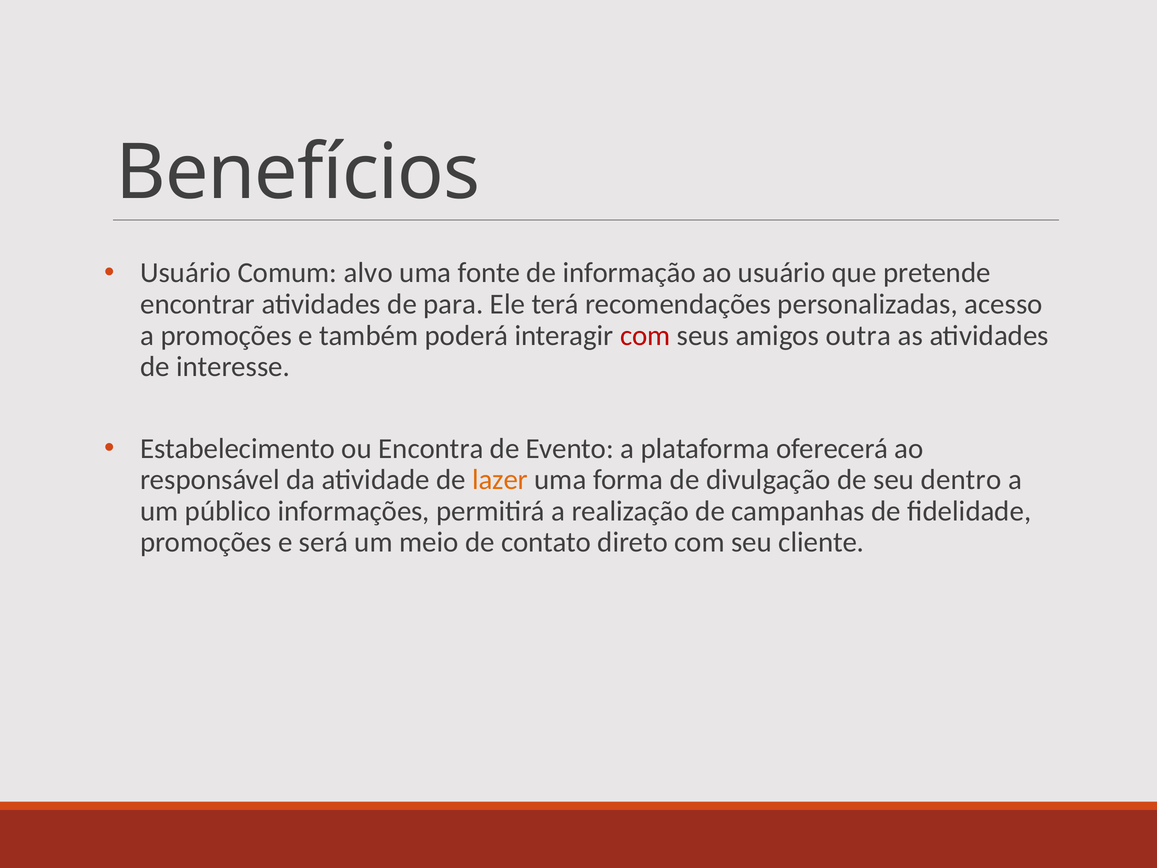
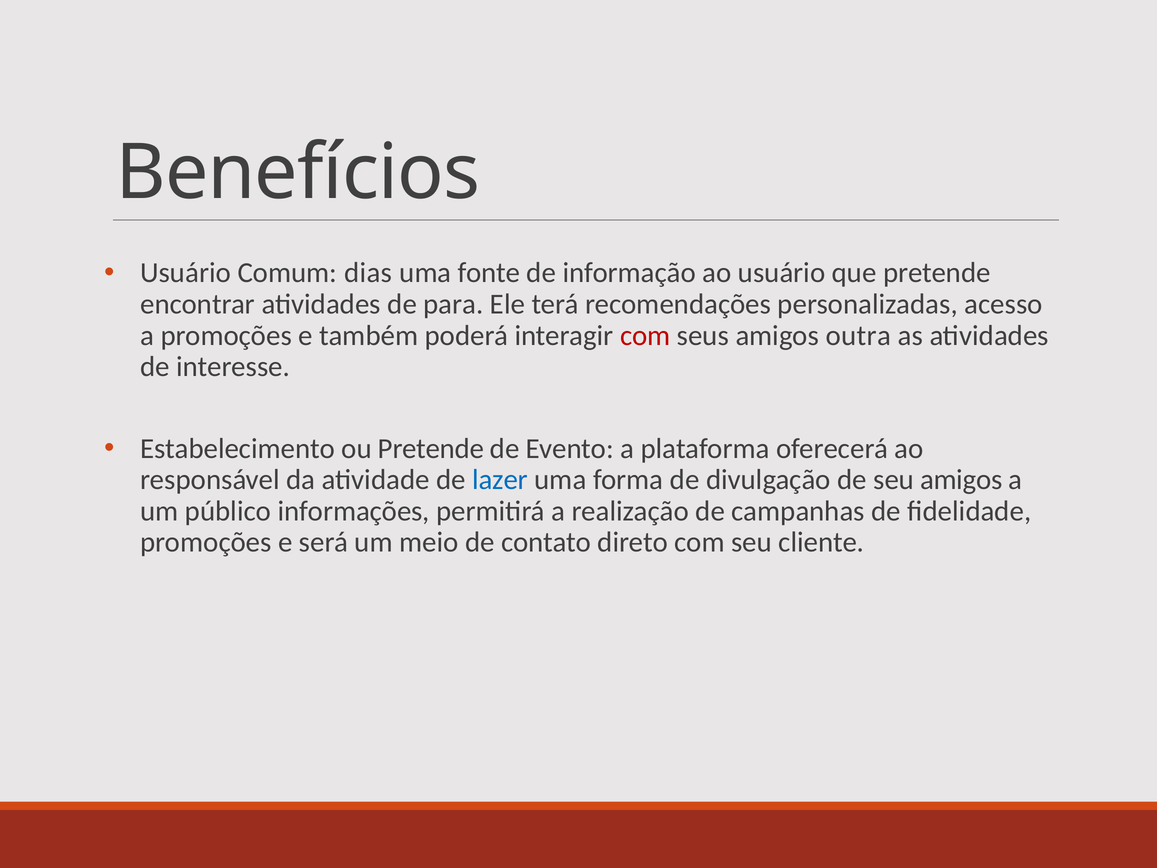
alvo: alvo -> dias (368, 273)
ou Encontra: Encontra -> Pretende (431, 448)
lazer colour: orange -> blue (500, 480)
seu dentro: dentro -> amigos (961, 480)
